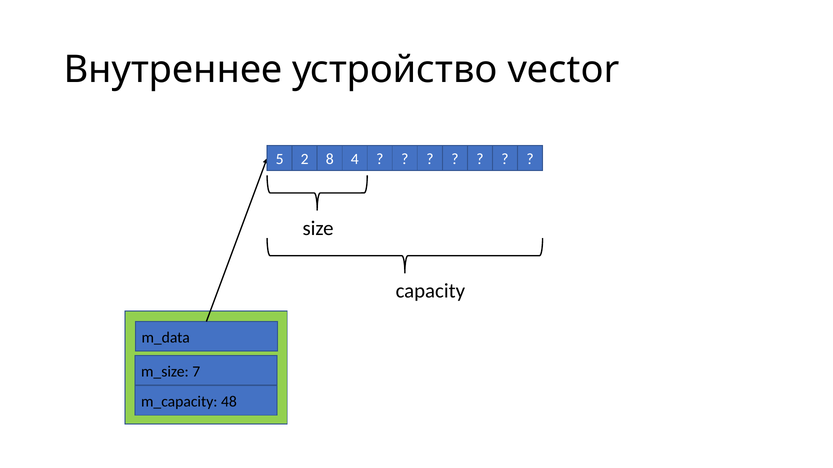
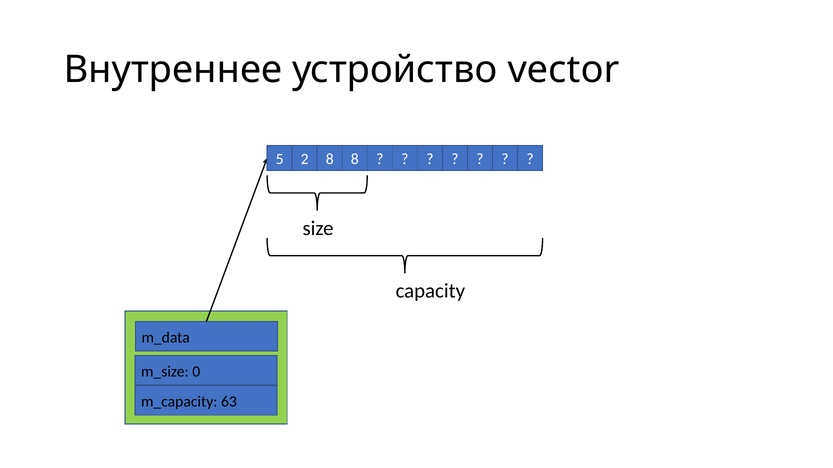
8 4: 4 -> 8 (355, 159)
7: 7 -> 0 (196, 372)
48: 48 -> 63 (229, 402)
